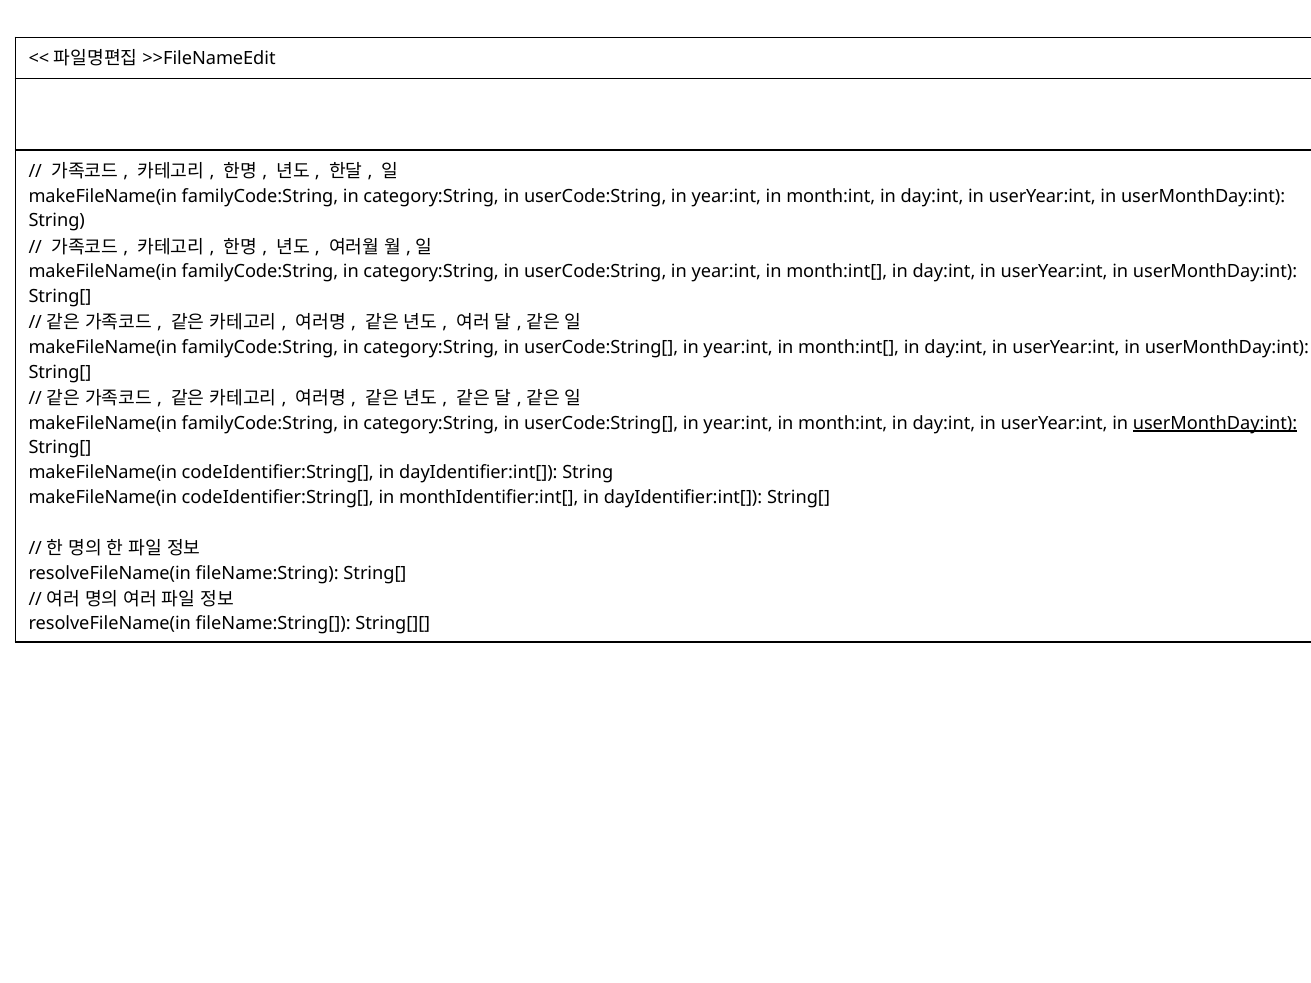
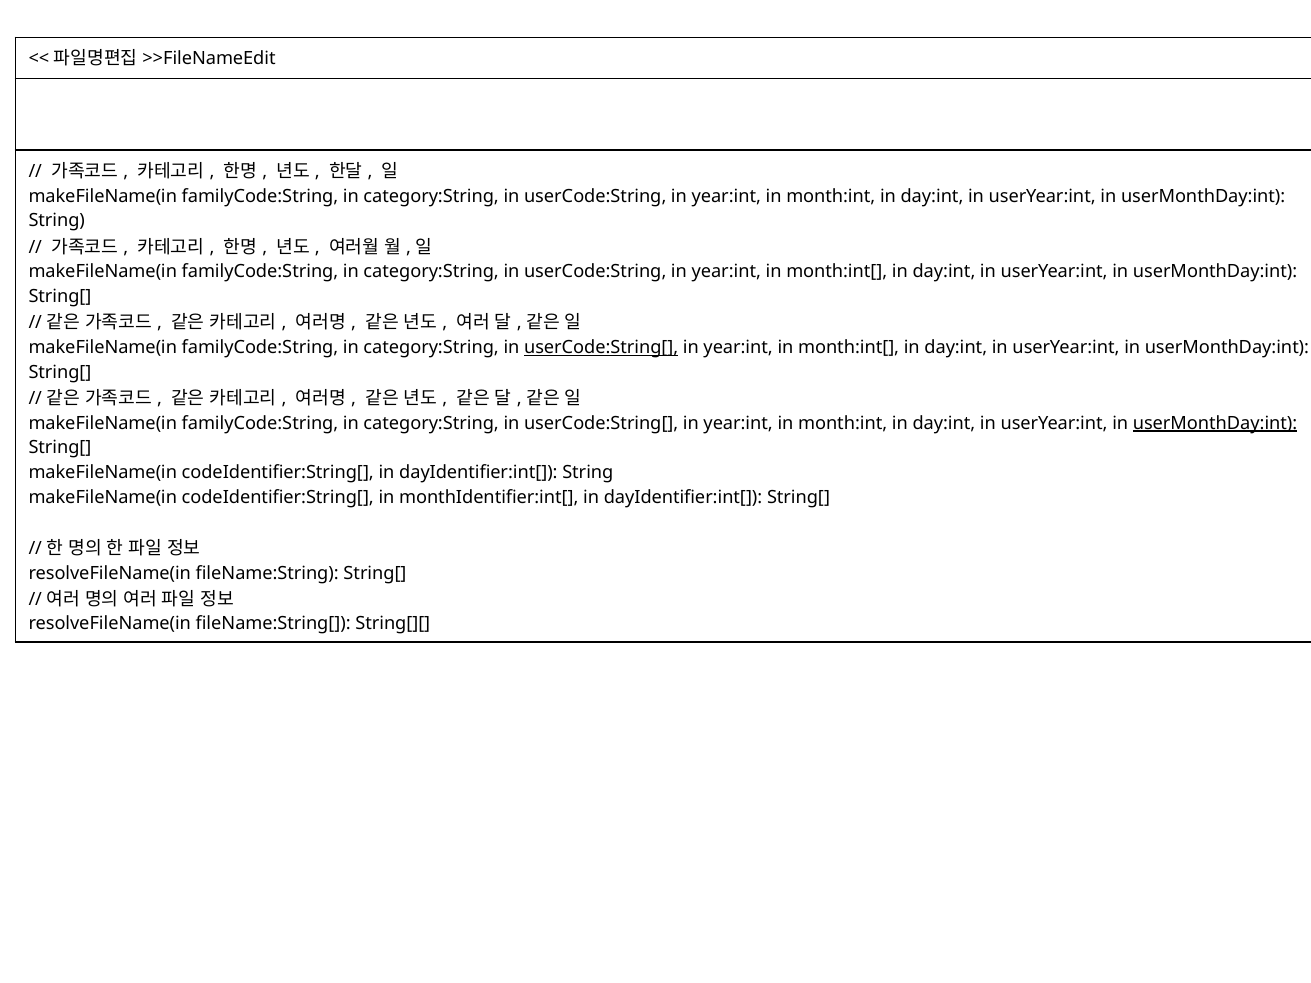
userCode:String[ underline: none -> present (601, 348)
